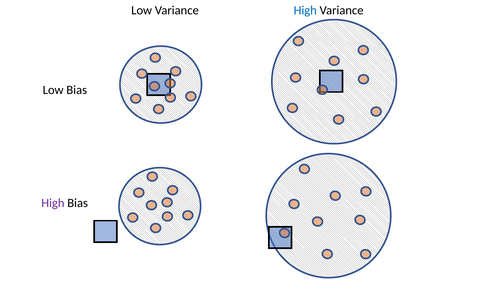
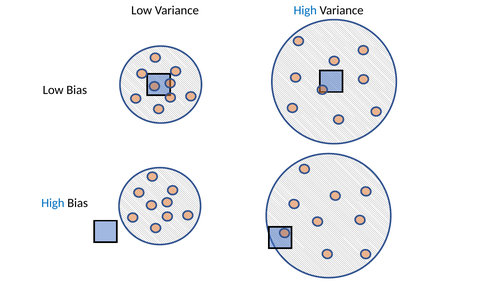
High colour: purple -> blue (53, 203)
